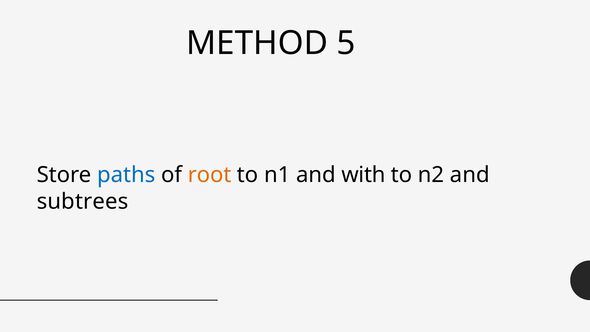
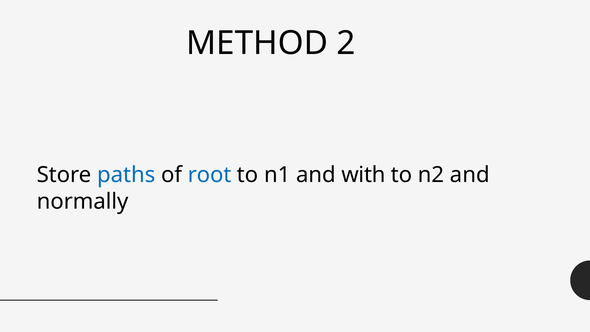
5: 5 -> 2 (346, 43)
root colour: orange -> blue (210, 175)
subtrees: subtrees -> normally (83, 201)
